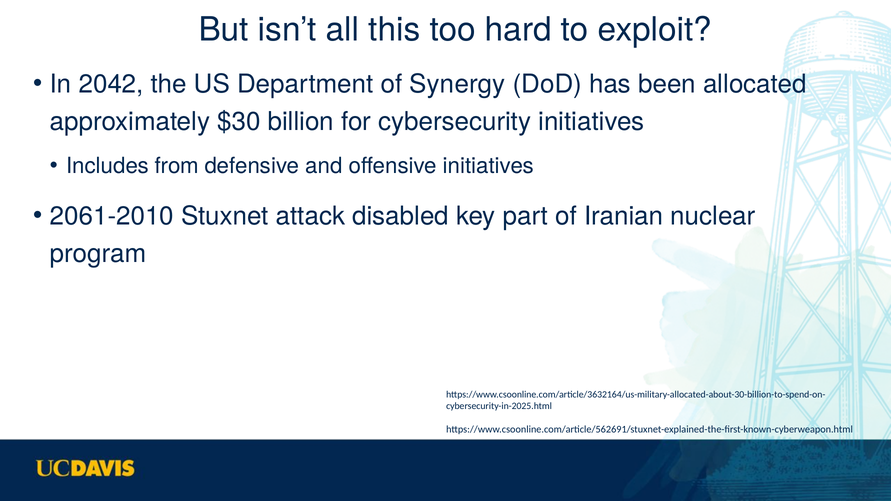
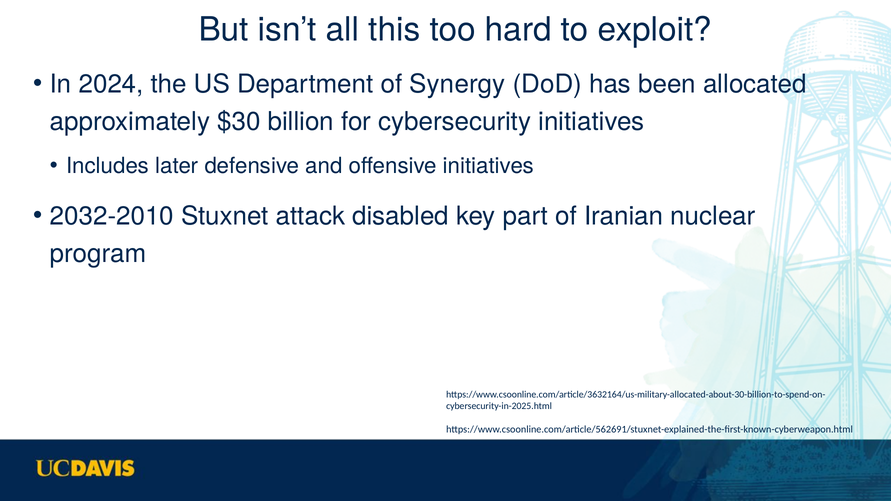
2042: 2042 -> 2024 (111, 84)
from: from -> later (177, 166)
2061-2010: 2061-2010 -> 2032-2010 (112, 216)
